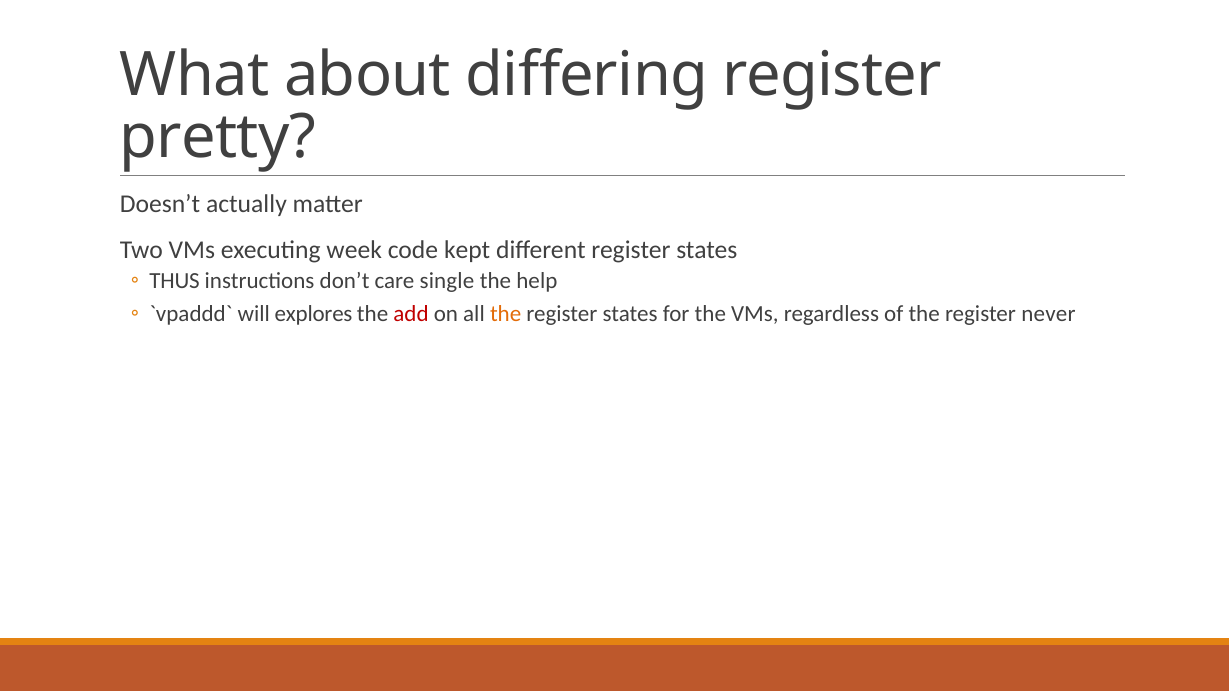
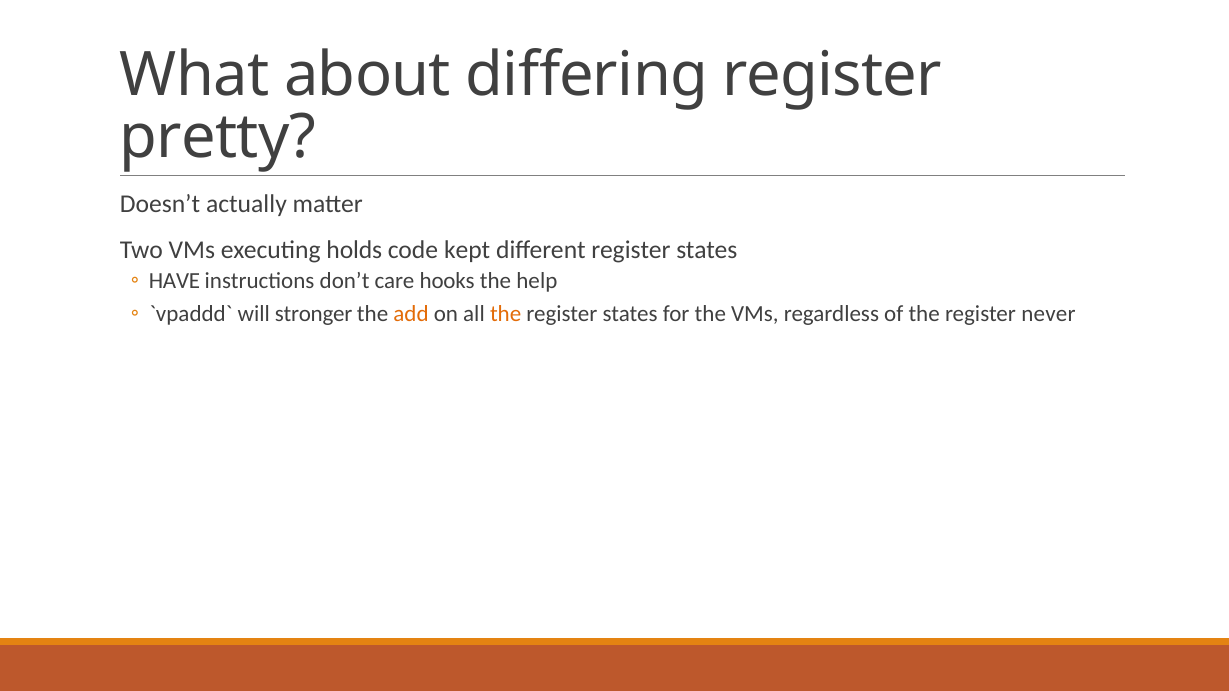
week: week -> holds (354, 250)
THUS: THUS -> HAVE (175, 281)
single: single -> hooks (447, 281)
explores: explores -> stronger (314, 314)
add colour: red -> orange (411, 314)
